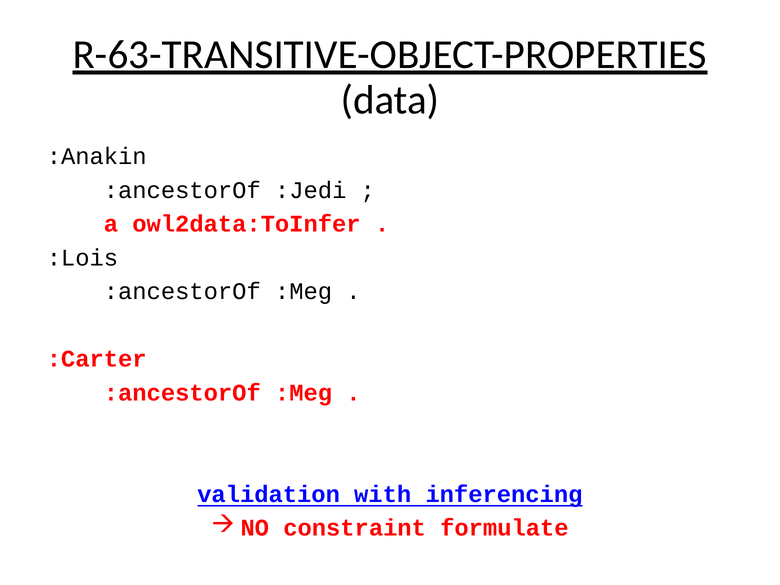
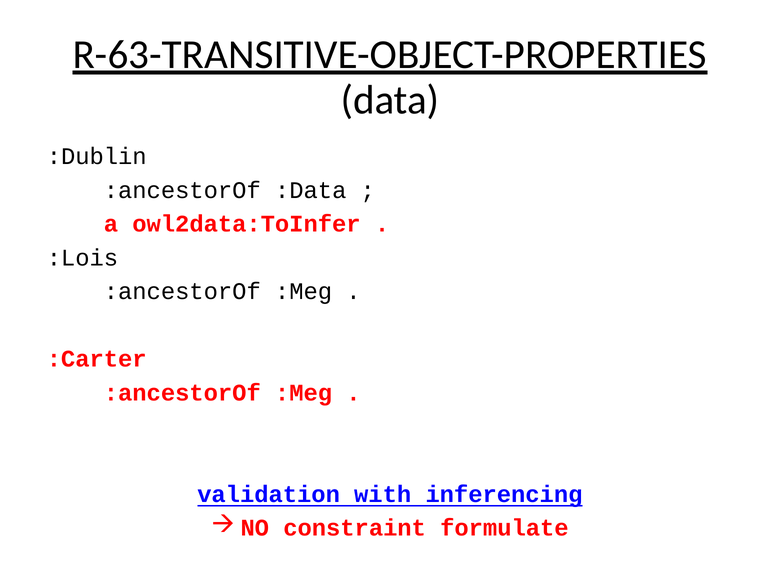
:Anakin: :Anakin -> :Dublin (97, 156)
:Jedi: :Jedi -> :Data (311, 190)
